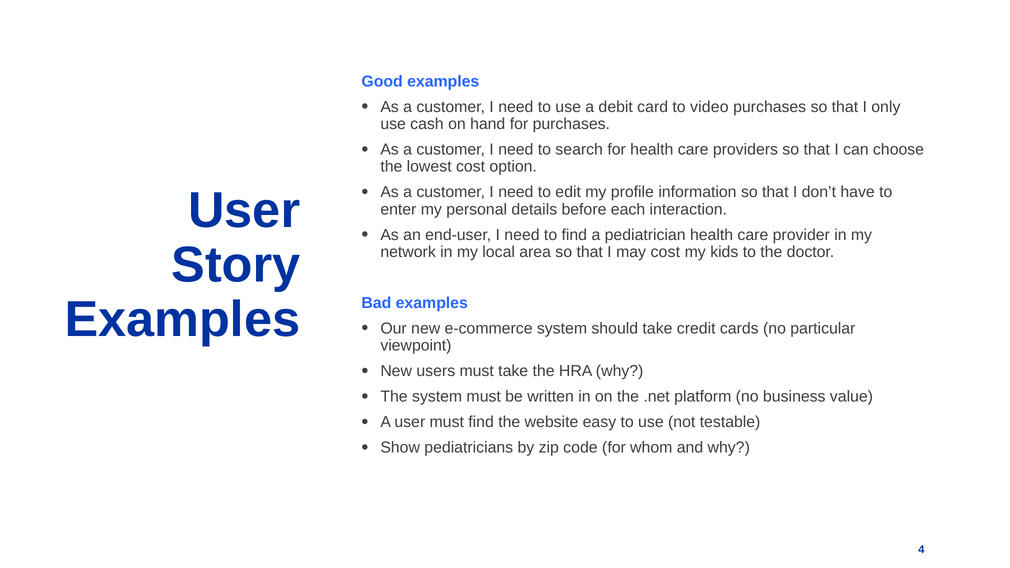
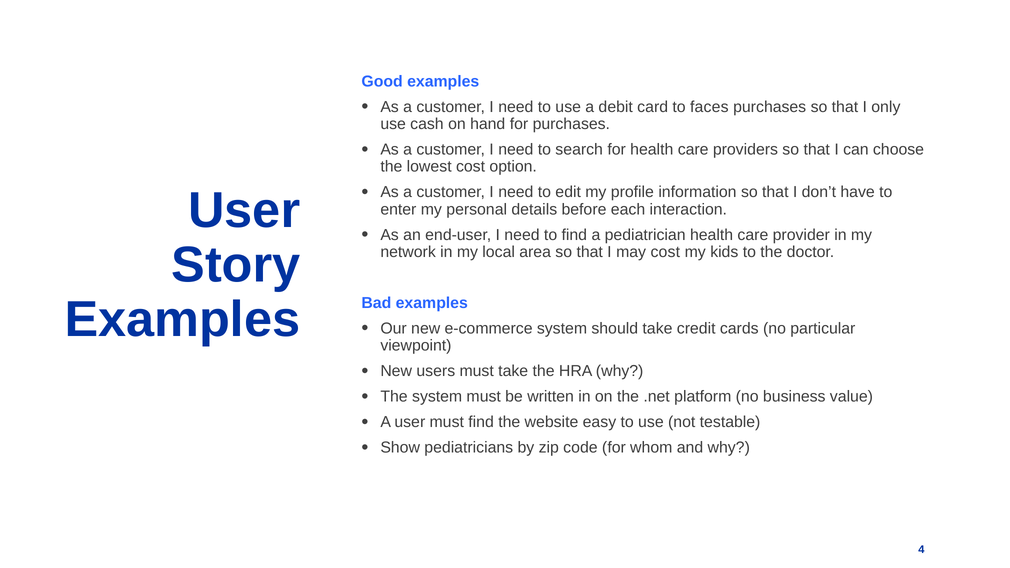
video: video -> faces (709, 107)
